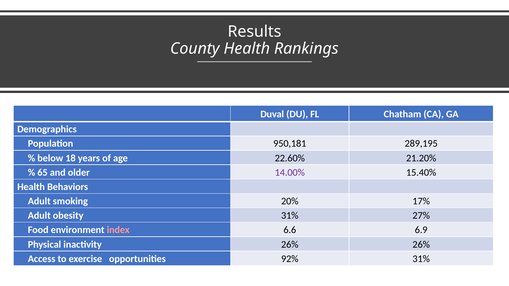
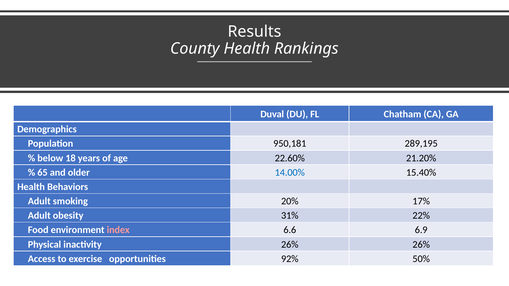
14.00% colour: purple -> blue (290, 173)
27%: 27% -> 22% (421, 216)
92% 31%: 31% -> 50% (421, 259)
